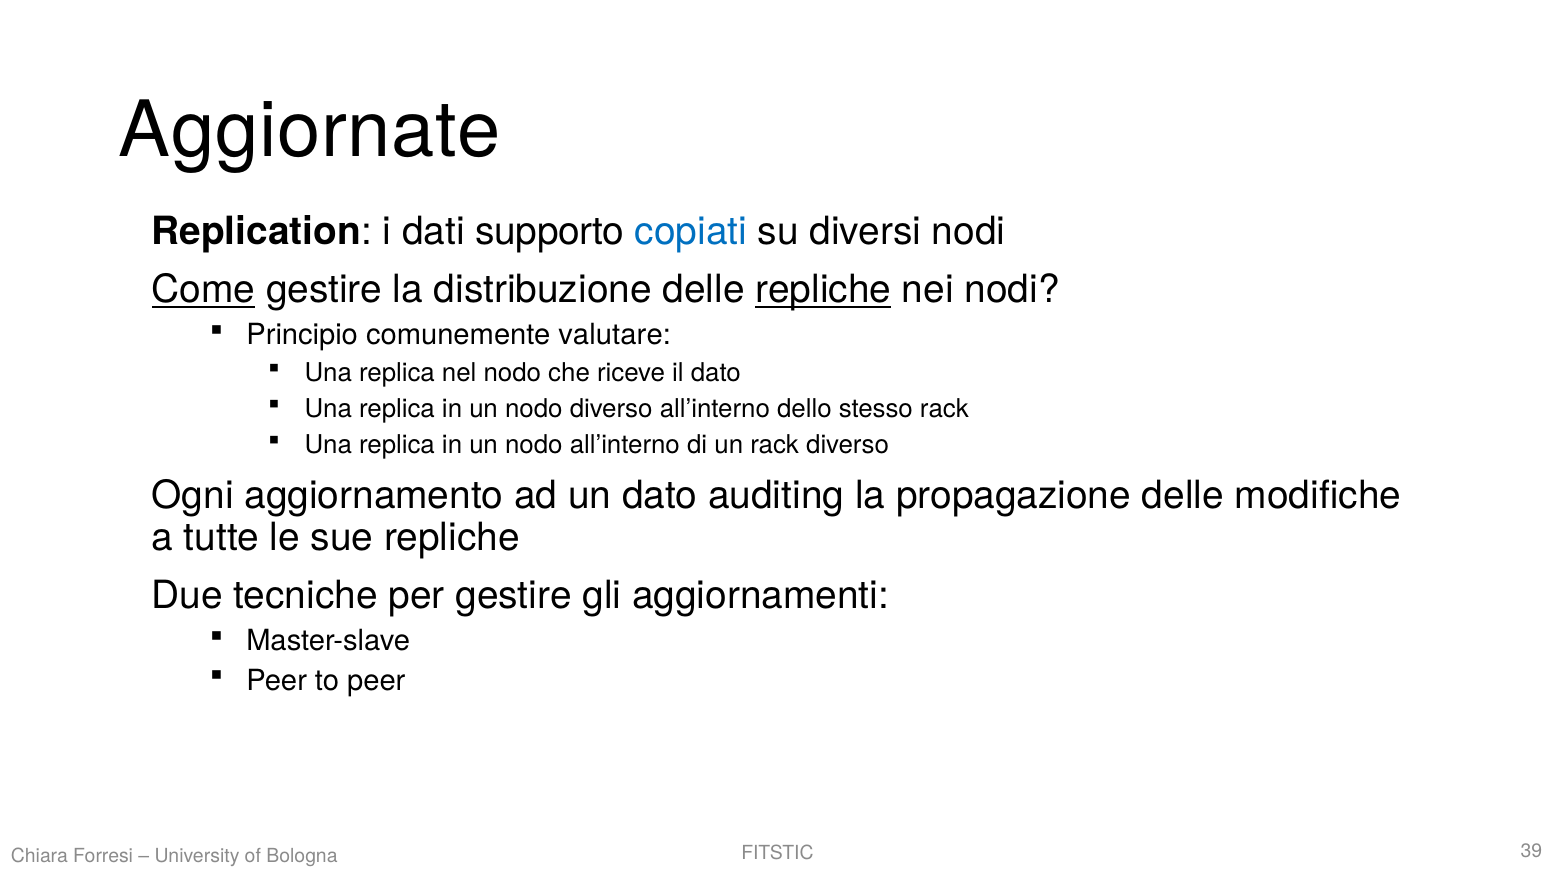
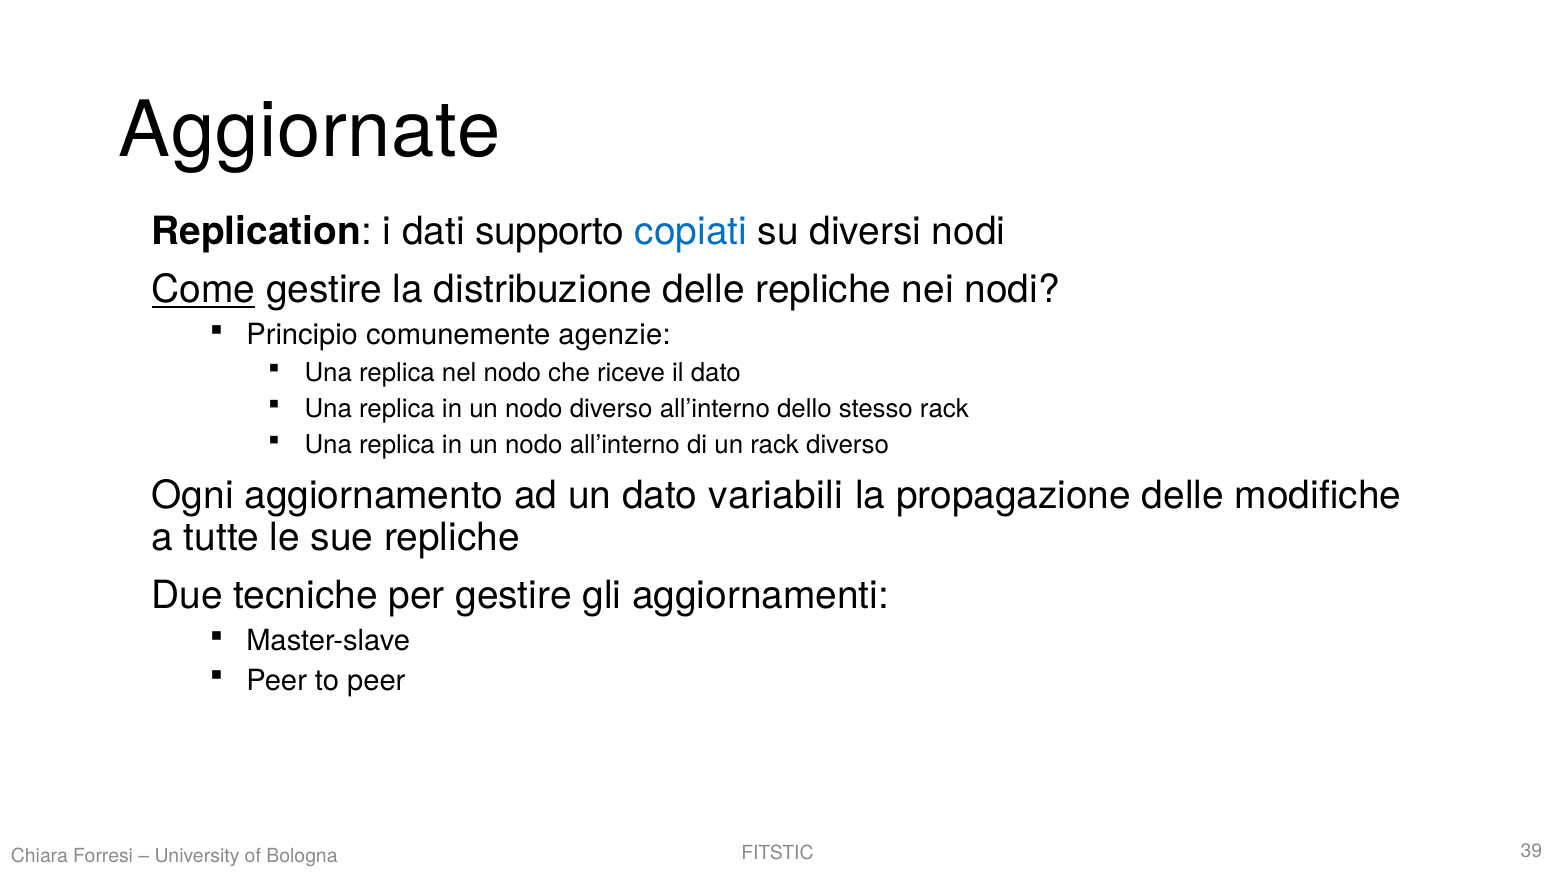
repliche underline: present -> none (823, 290)
valutare: valutare -> agenzie (615, 335)
auditing: auditing -> variabili (776, 496)
